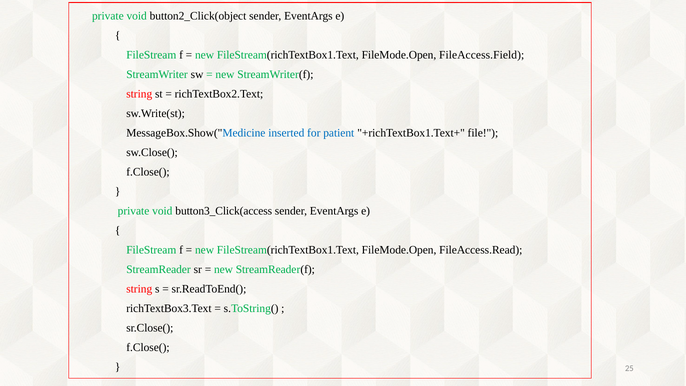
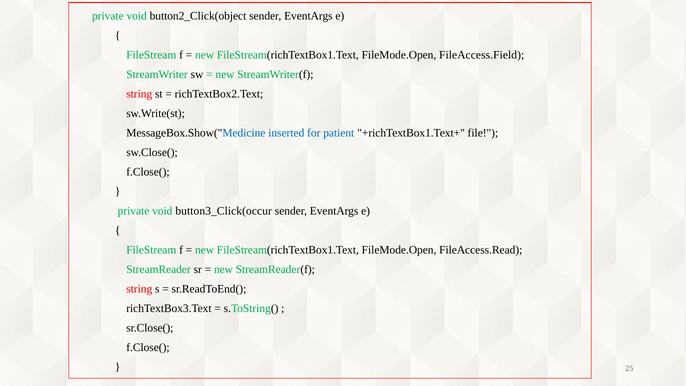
button3_Click(access: button3_Click(access -> button3_Click(occur (224, 211)
